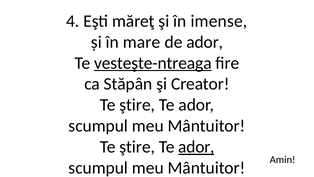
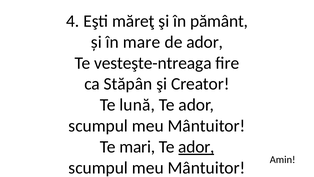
imense: imense -> pământ (219, 21)
vesteşte-ntreaga underline: present -> none (153, 63)
ştire: ştire -> lună (137, 105)
ştire: ştire -> mari (137, 147)
